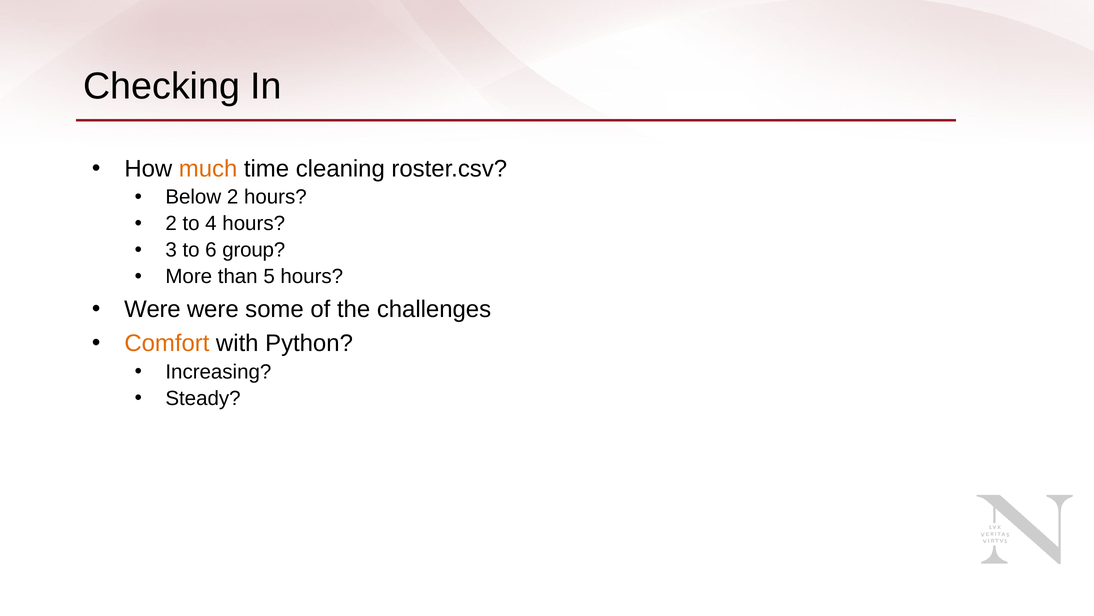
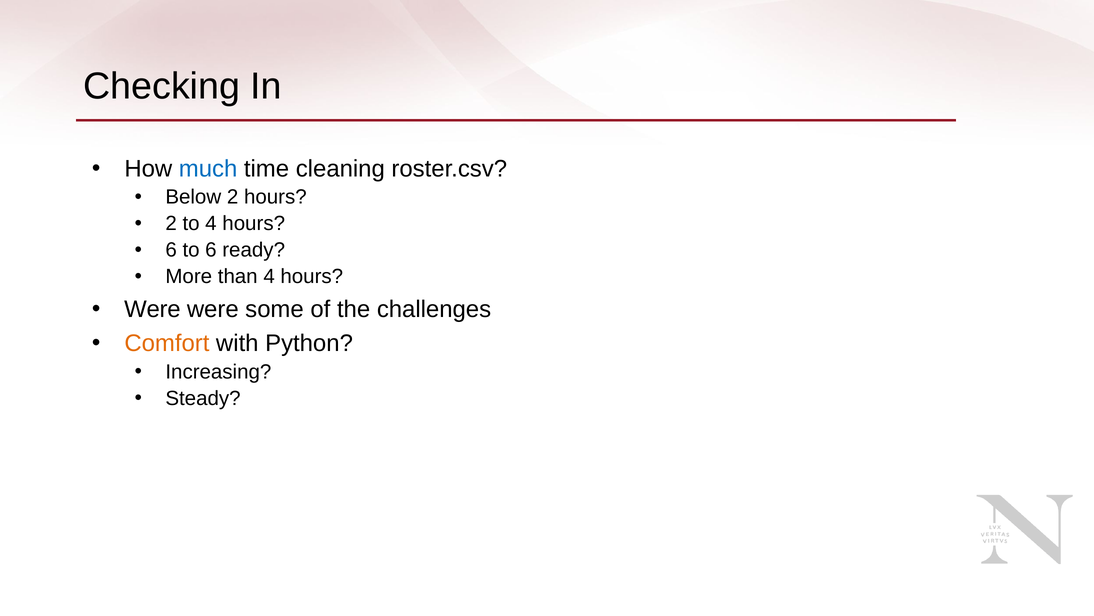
much colour: orange -> blue (208, 169)
3: 3 -> 6 (171, 250)
group: group -> ready (254, 250)
than 5: 5 -> 4 (269, 276)
